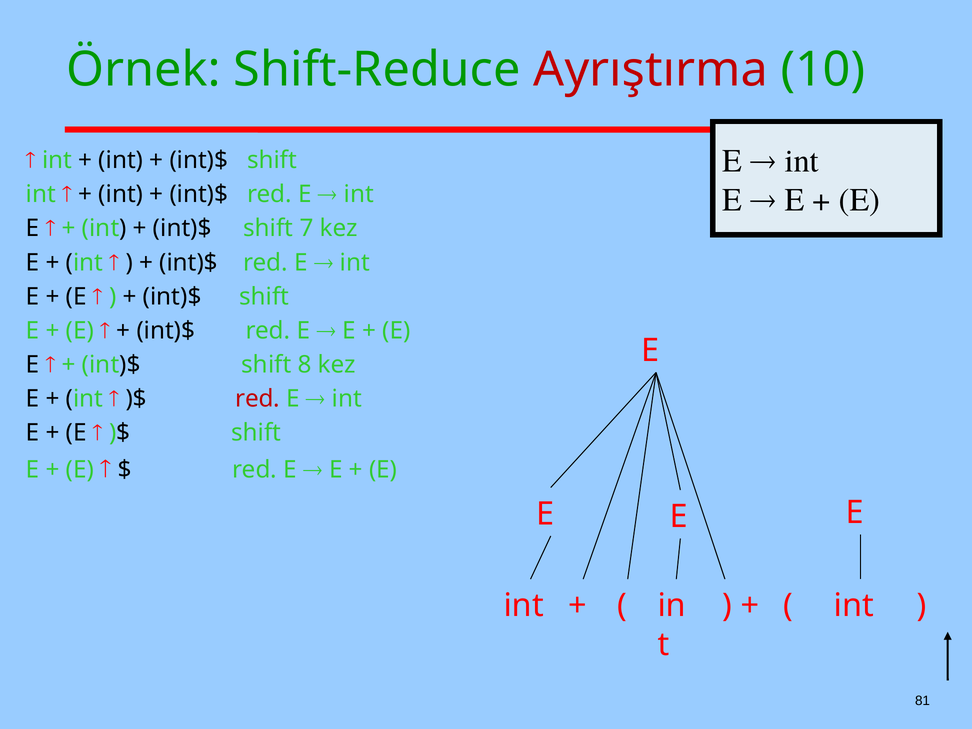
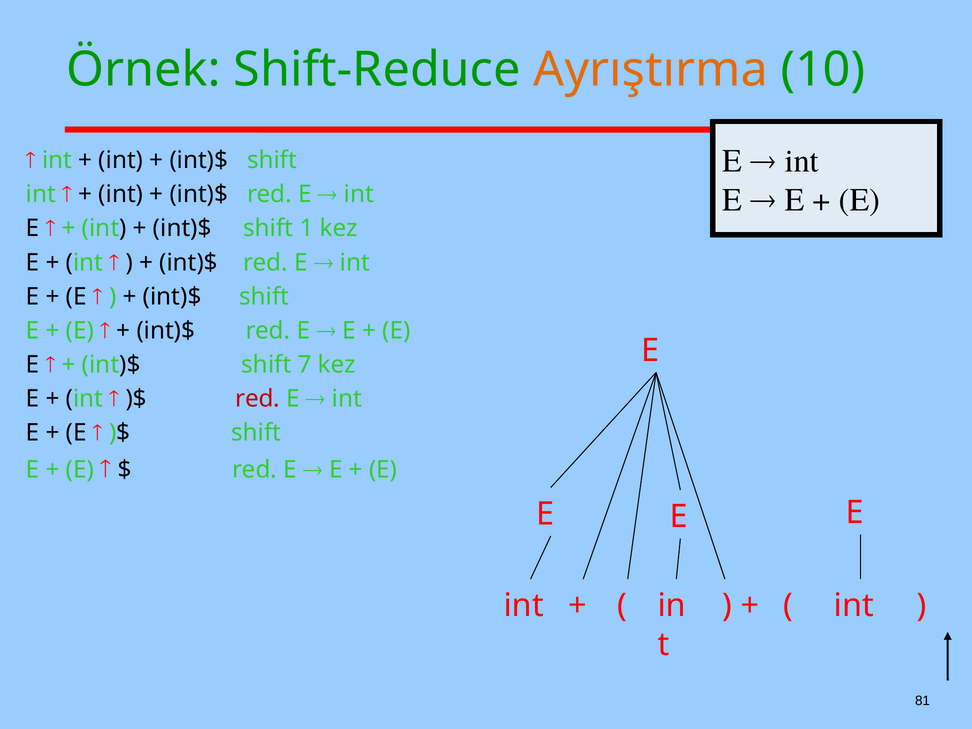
Ayrıştırma colour: red -> orange (651, 70)
7: 7 -> 1 (307, 228)
8: 8 -> 7 (305, 365)
